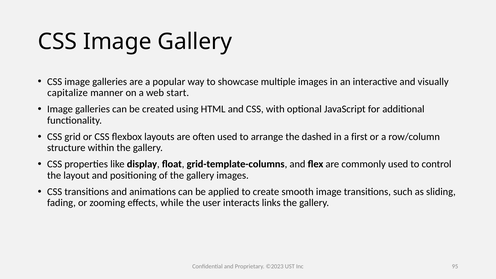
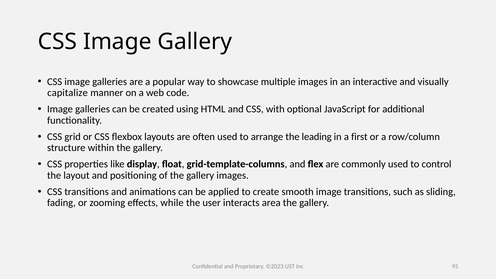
start: start -> code (178, 93)
dashed: dashed -> leading (317, 137)
links: links -> area (271, 203)
